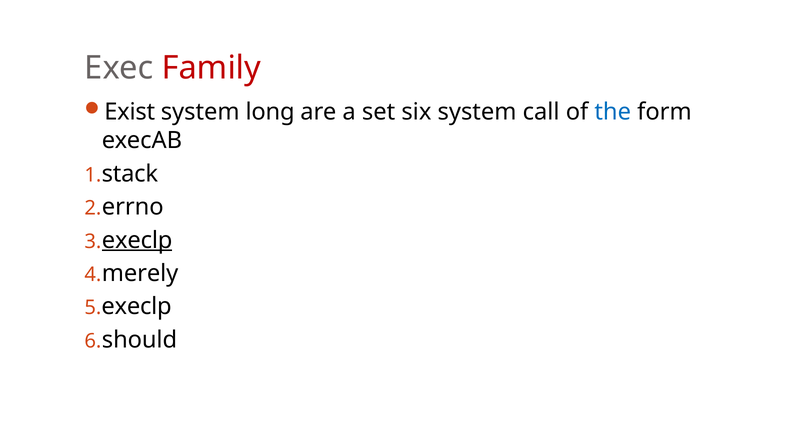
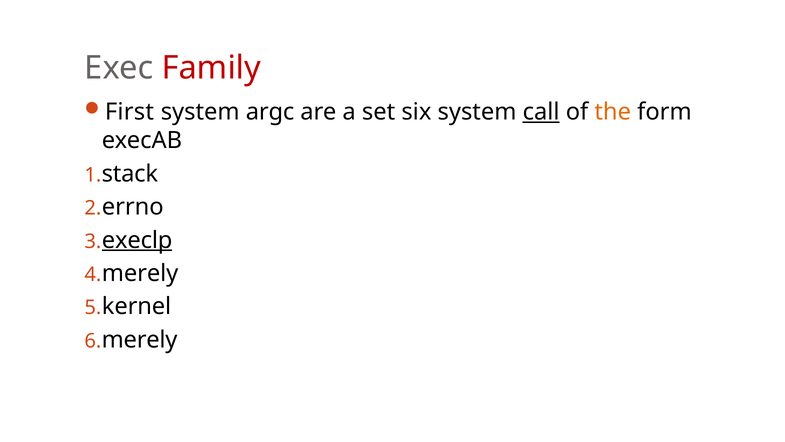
Exist: Exist -> First (129, 112)
long: long -> argc (270, 112)
call underline: none -> present (541, 112)
the colour: blue -> orange (613, 112)
execlp: execlp -> kernel (137, 306)
should: should -> merely (140, 340)
